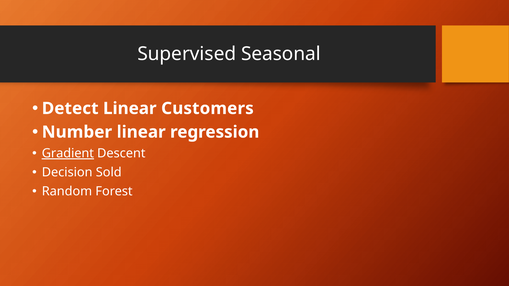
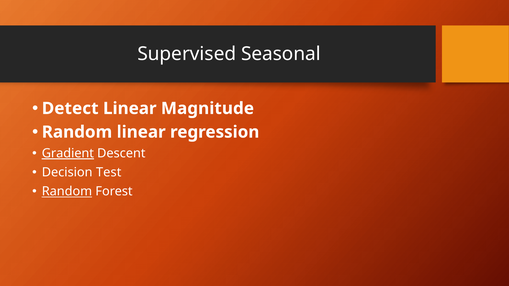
Customers: Customers -> Magnitude (207, 109)
Number: Number -> Random (77, 132)
Sold: Sold -> Test (109, 173)
Random underline: none -> present (67, 192)
